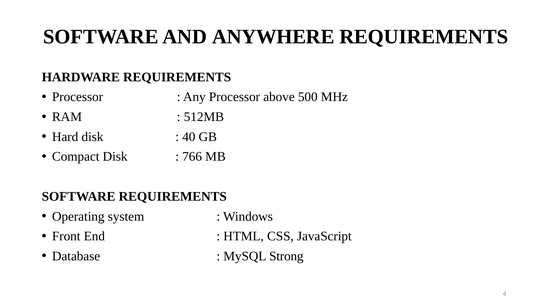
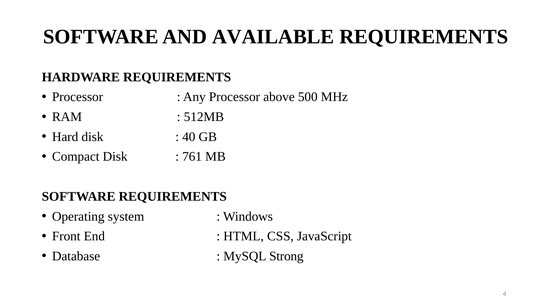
ANYWHERE: ANYWHERE -> AVAILABLE (273, 37)
766: 766 -> 761 (192, 157)
